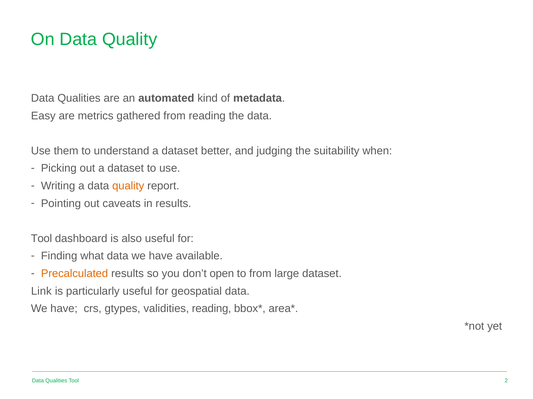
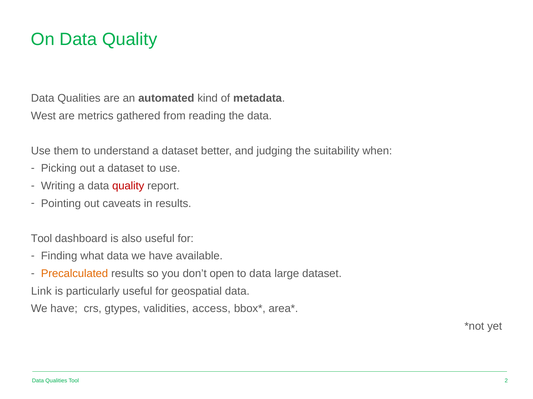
Easy: Easy -> West (43, 116)
quality colour: orange -> red (128, 186)
to from: from -> data (260, 274)
validities reading: reading -> access (211, 309)
